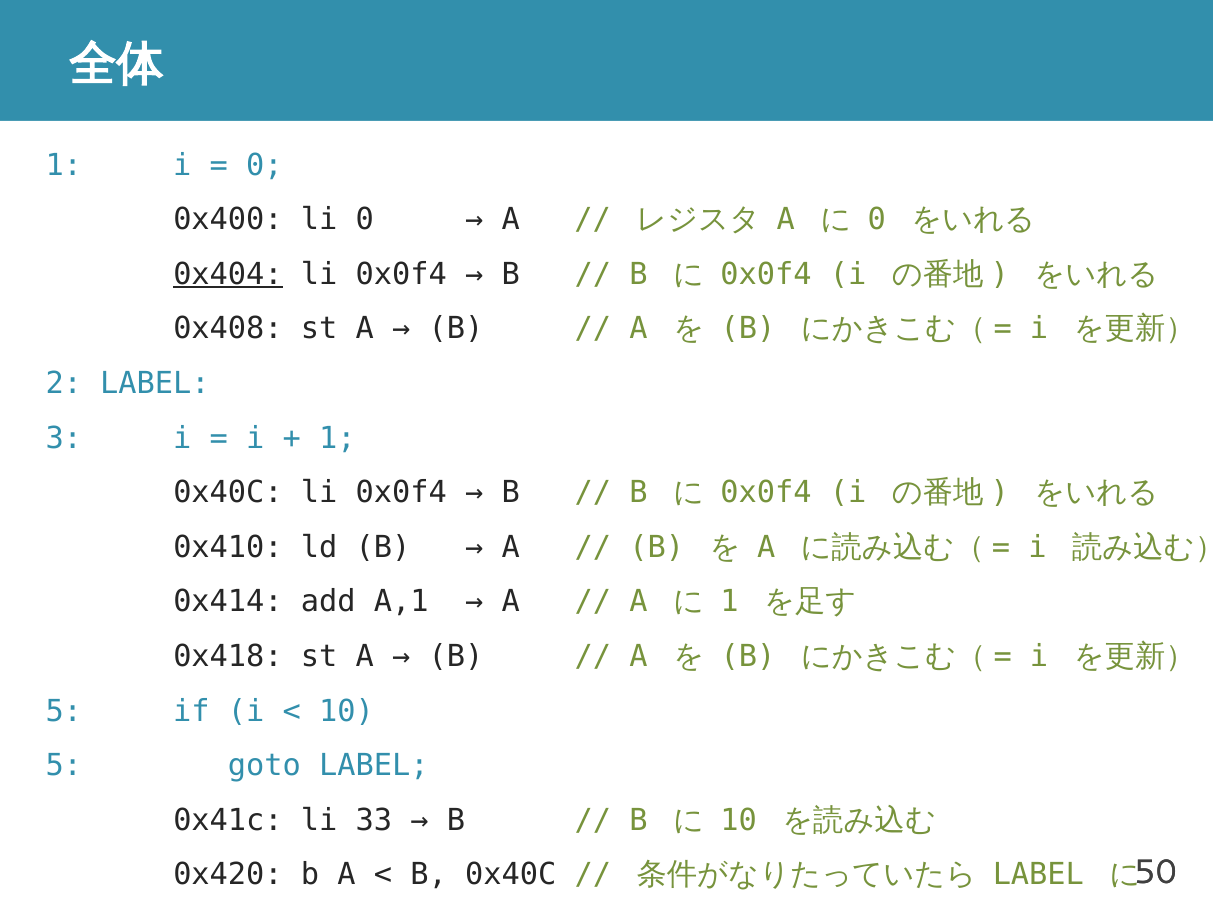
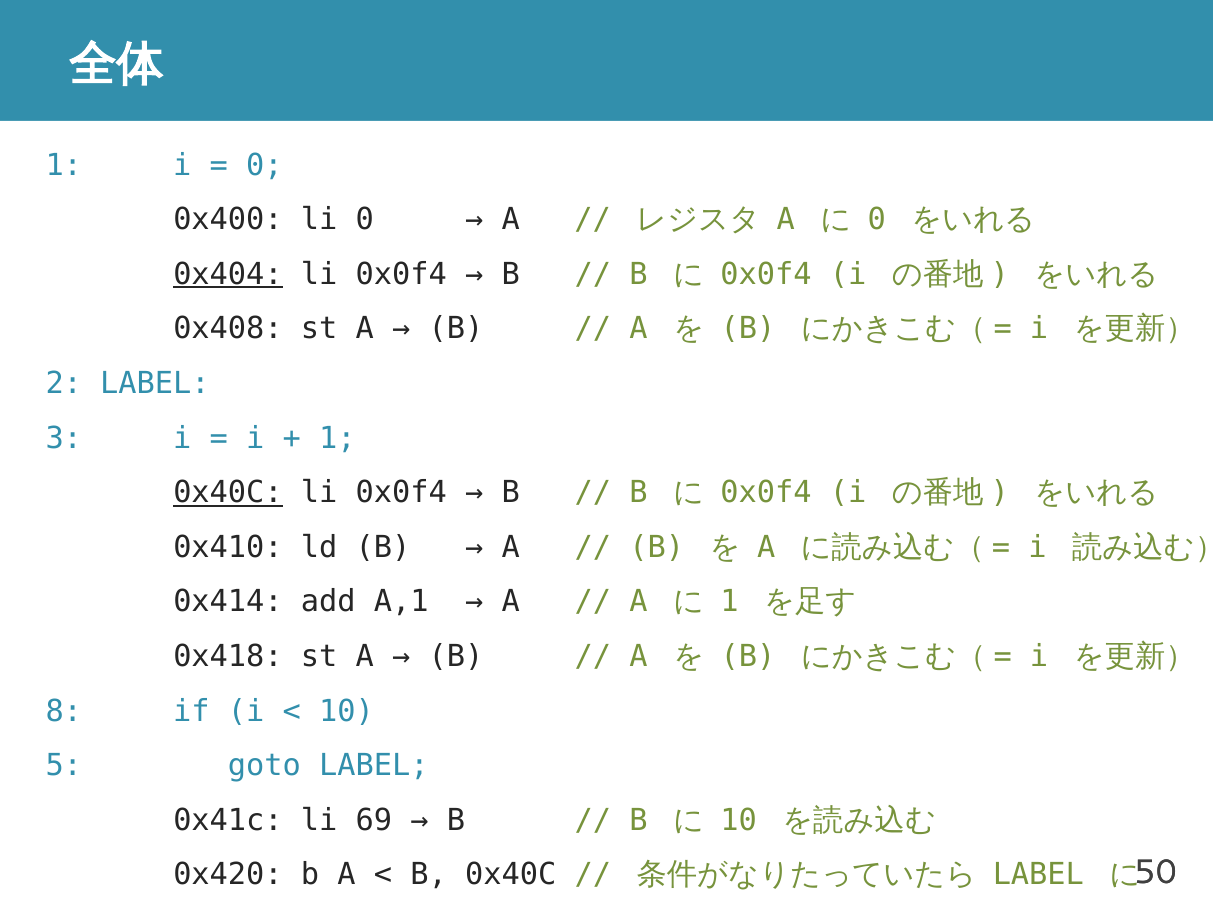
0x40C underline: none -> present (228, 493)
5: 5 -> 8 (64, 711)
33: 33 -> 69 (374, 820)
